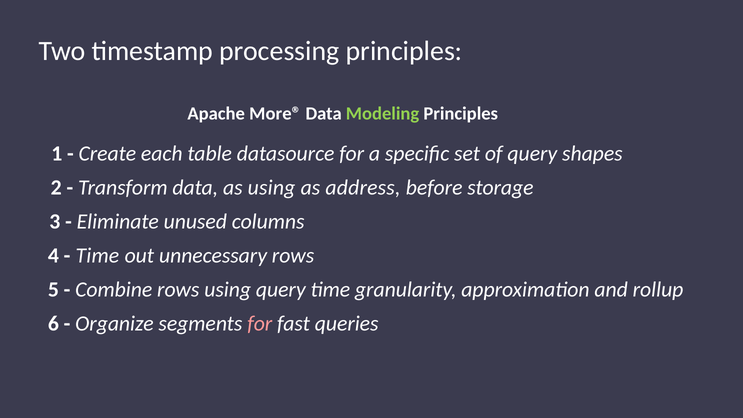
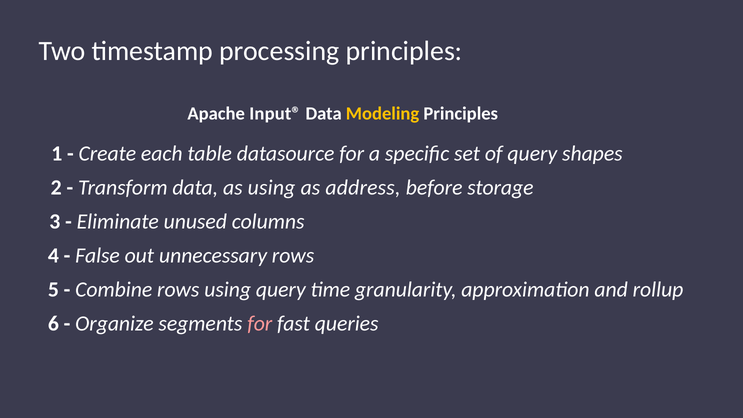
More®: More® -> Input® (275, 113)
Modeling colour: light green -> yellow (383, 113)
Time: Time -> False (98, 256)
